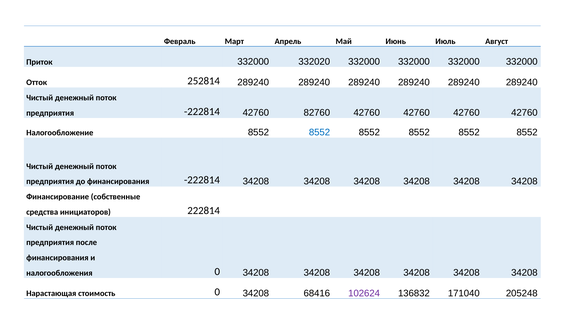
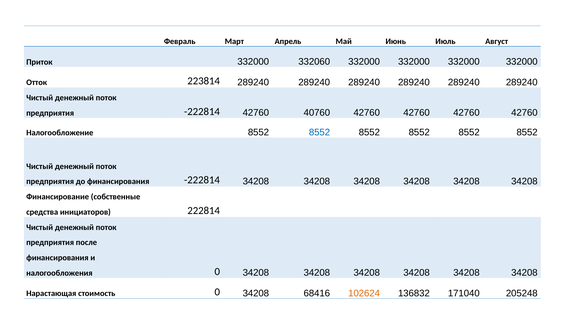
332020: 332020 -> 332060 (314, 62)
252814: 252814 -> 223814 (204, 81)
82760: 82760 -> 40760 (317, 113)
102624 colour: purple -> orange (364, 293)
